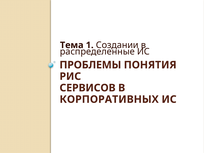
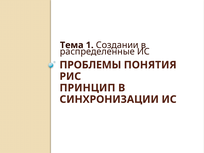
СЕРВИСОВ: СЕРВИСОВ -> ПРИНЦИП (87, 88)
КОРПОРАТИВНЫХ: КОРПОРАТИВНЫХ -> СИНХРОНИЗАЦИИ (109, 99)
